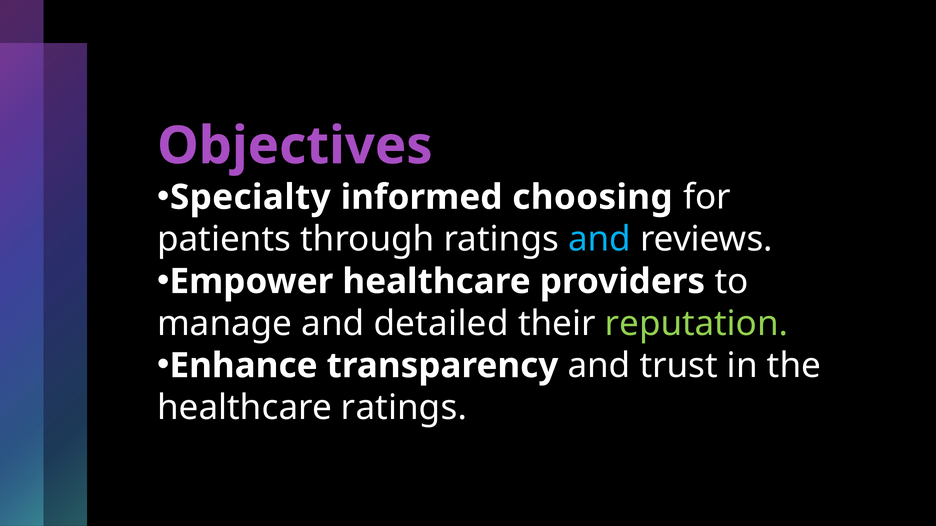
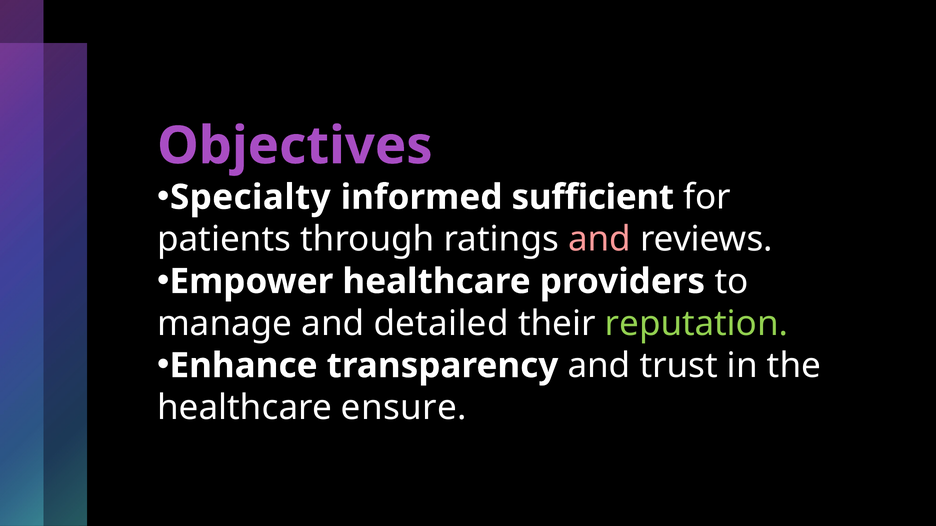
choosing: choosing -> sufficient (593, 197)
and colour: light blue -> pink (600, 240)
healthcare ratings: ratings -> ensure (404, 408)
